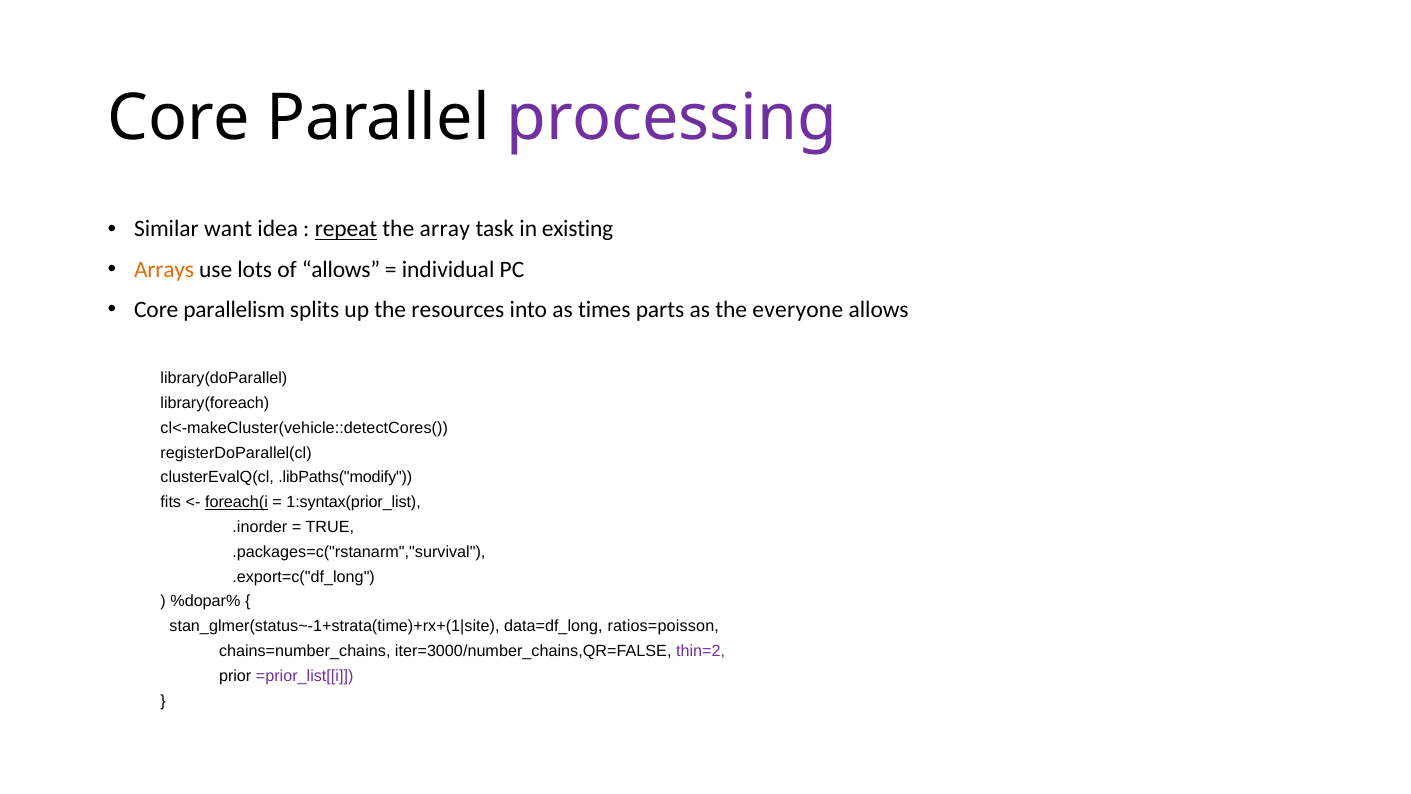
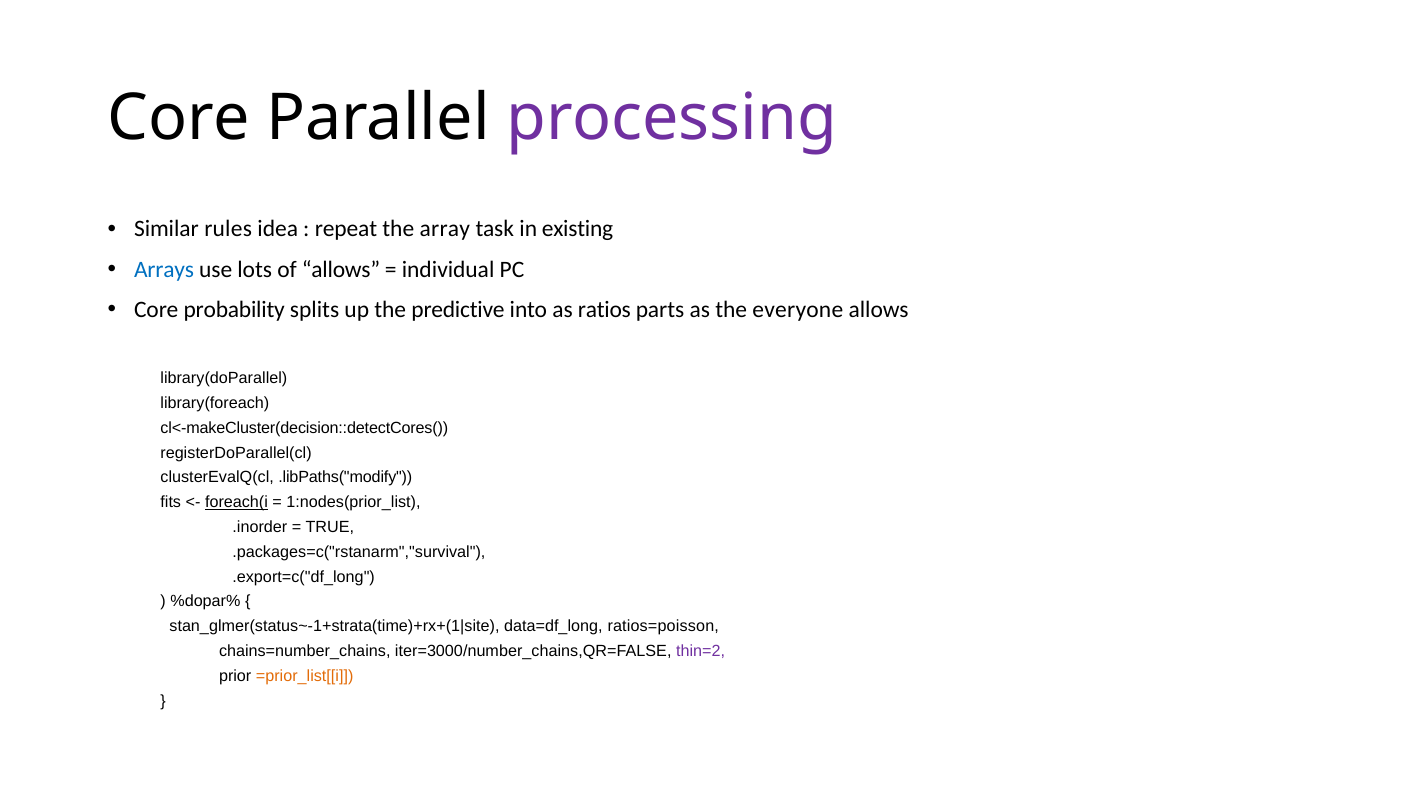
want: want -> rules (228, 229)
repeat underline: present -> none (346, 229)
Arrays colour: orange -> blue (164, 269)
parallelism: parallelism -> probability (234, 309)
resources: resources -> predictive (458, 309)
times: times -> ratios (604, 309)
cl<-makeCluster(vehicle::detectCores(: cl<-makeCluster(vehicle::detectCores( -> cl<-makeCluster(decision::detectCores( (304, 428)
1:syntax(prior_list: 1:syntax(prior_list -> 1:nodes(prior_list (353, 502)
=prior_list[[i colour: purple -> orange (305, 676)
